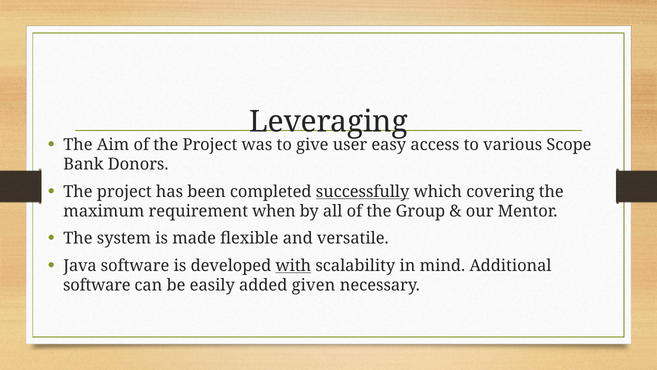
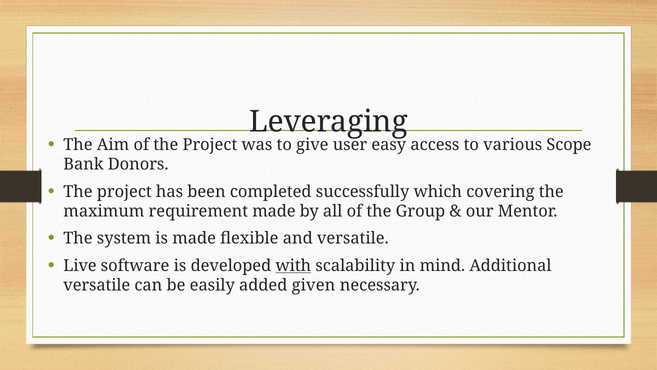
successfully underline: present -> none (363, 191)
requirement when: when -> made (274, 211)
Java: Java -> Live (80, 265)
software: software -> versatile (97, 285)
